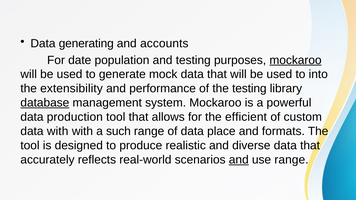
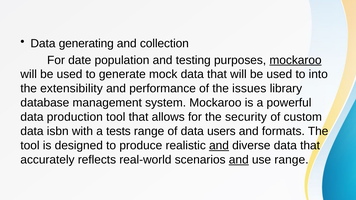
accounts: accounts -> collection (164, 44)
the testing: testing -> issues (249, 89)
database underline: present -> none (45, 103)
efficient: efficient -> security (246, 117)
data with: with -> isbn (58, 131)
such: such -> tests (118, 131)
place: place -> users (221, 131)
and underline: none -> present (219, 146)
